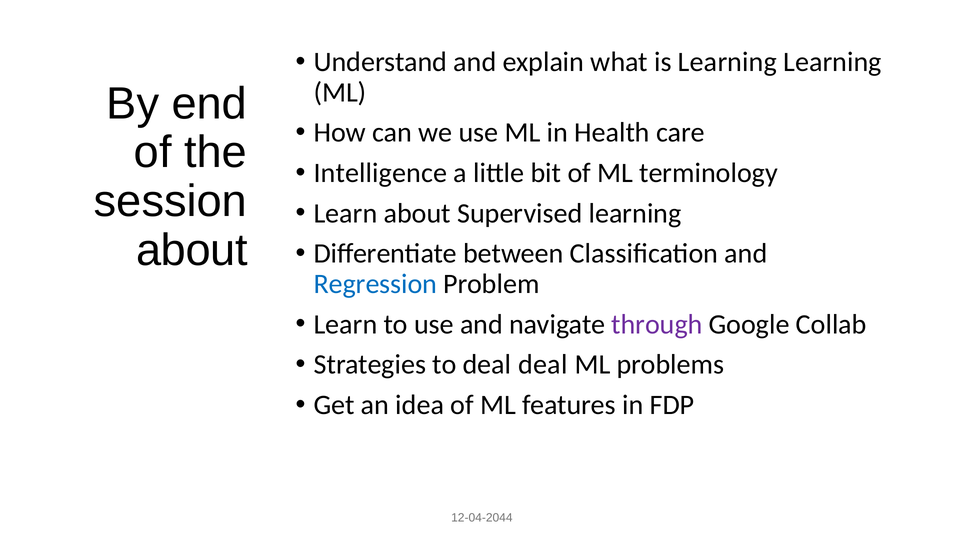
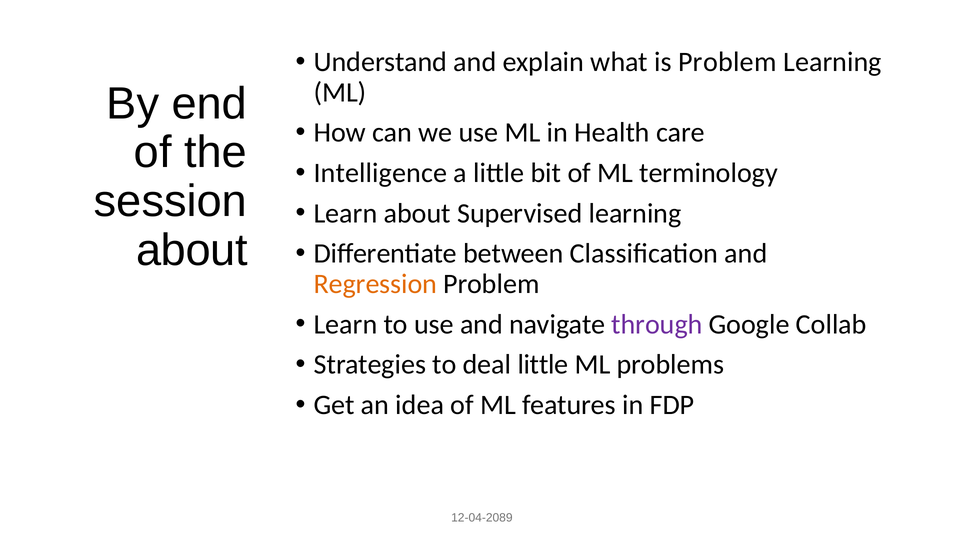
is Learning: Learning -> Problem (727, 62)
Regression colour: blue -> orange (375, 284)
deal deal: deal -> little (543, 365)
12-04-2044: 12-04-2044 -> 12-04-2089 (482, 518)
